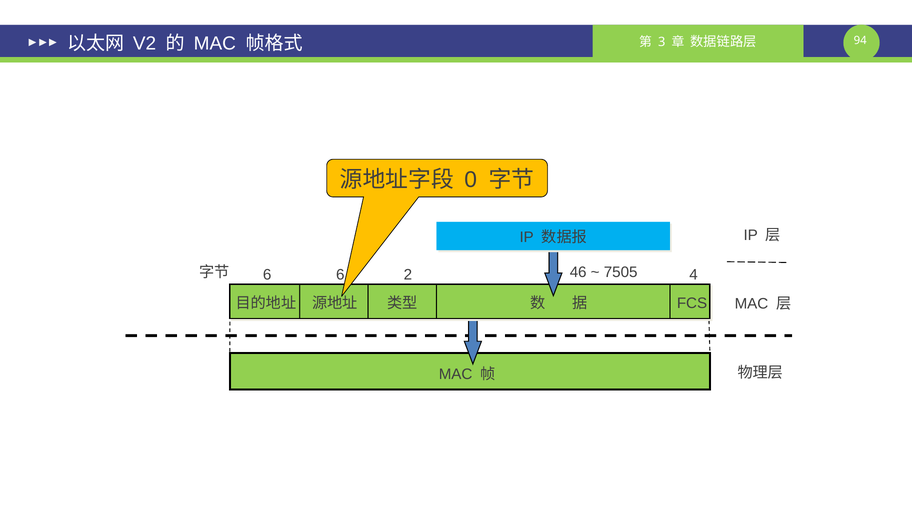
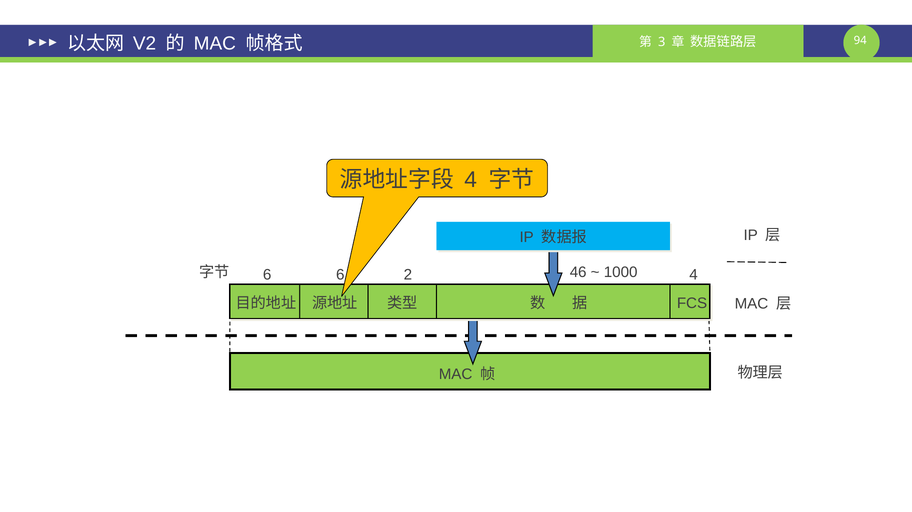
0: 0 -> 4 (471, 180)
7505: 7505 -> 1000 (621, 273)
